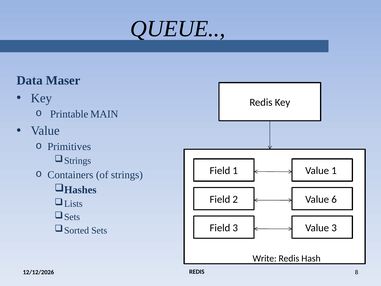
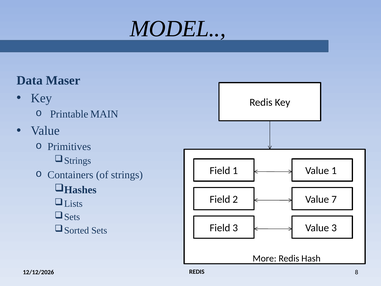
QUEUE: QUEUE -> MODEL (178, 29)
6: 6 -> 7 (334, 199)
Write: Write -> More (265, 258)
